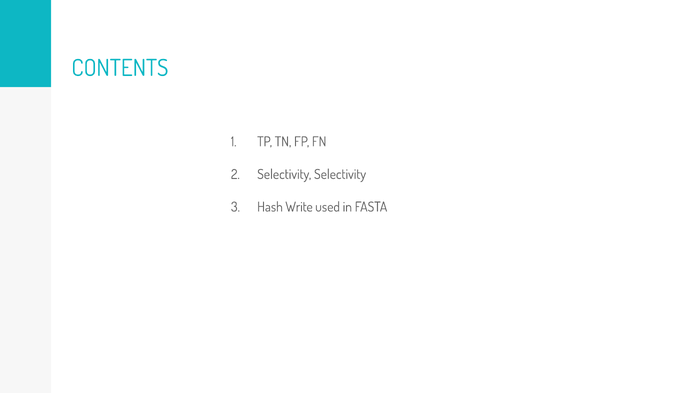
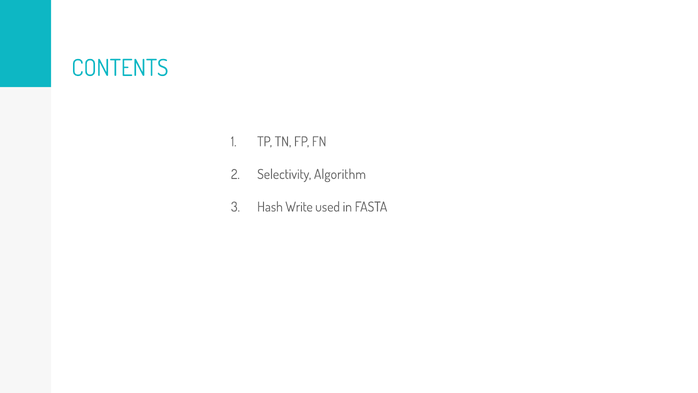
Selectivity Selectivity: Selectivity -> Algorithm (340, 174)
